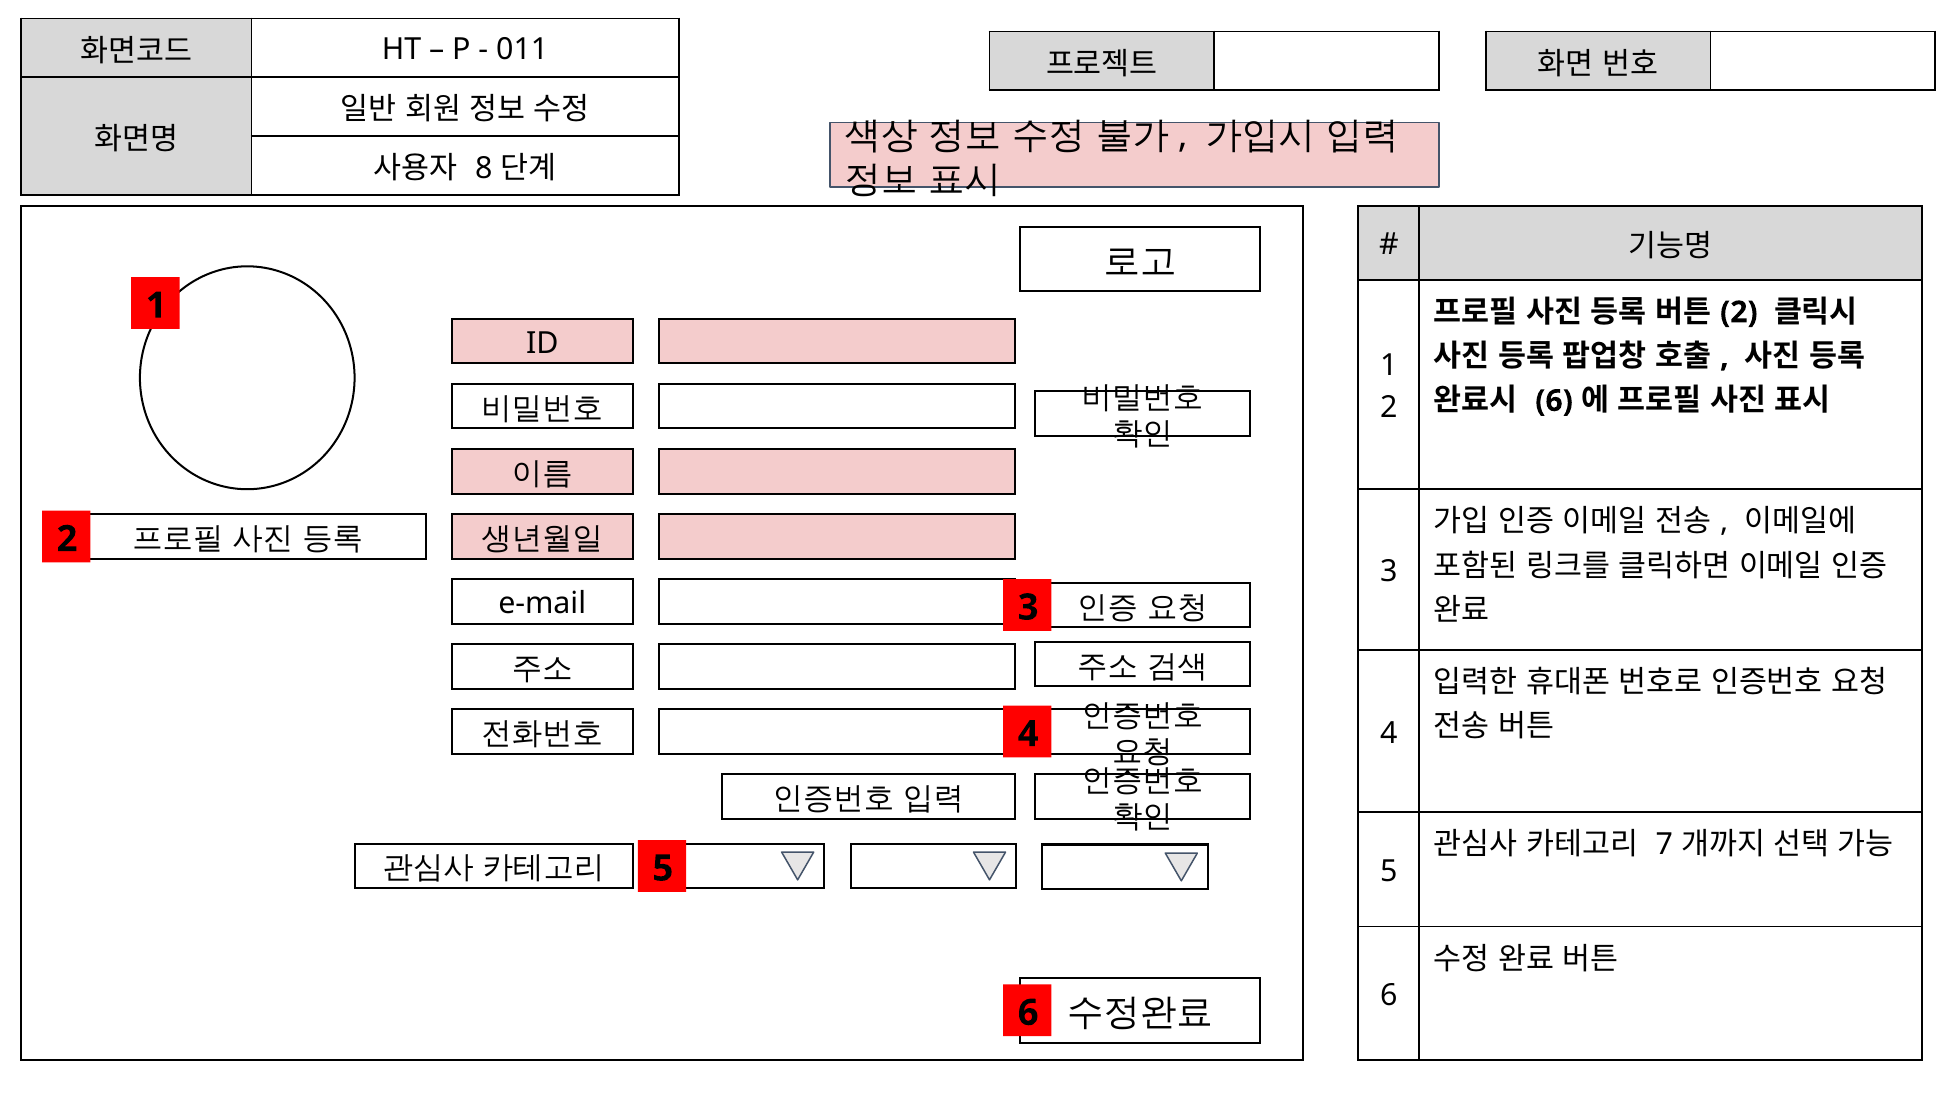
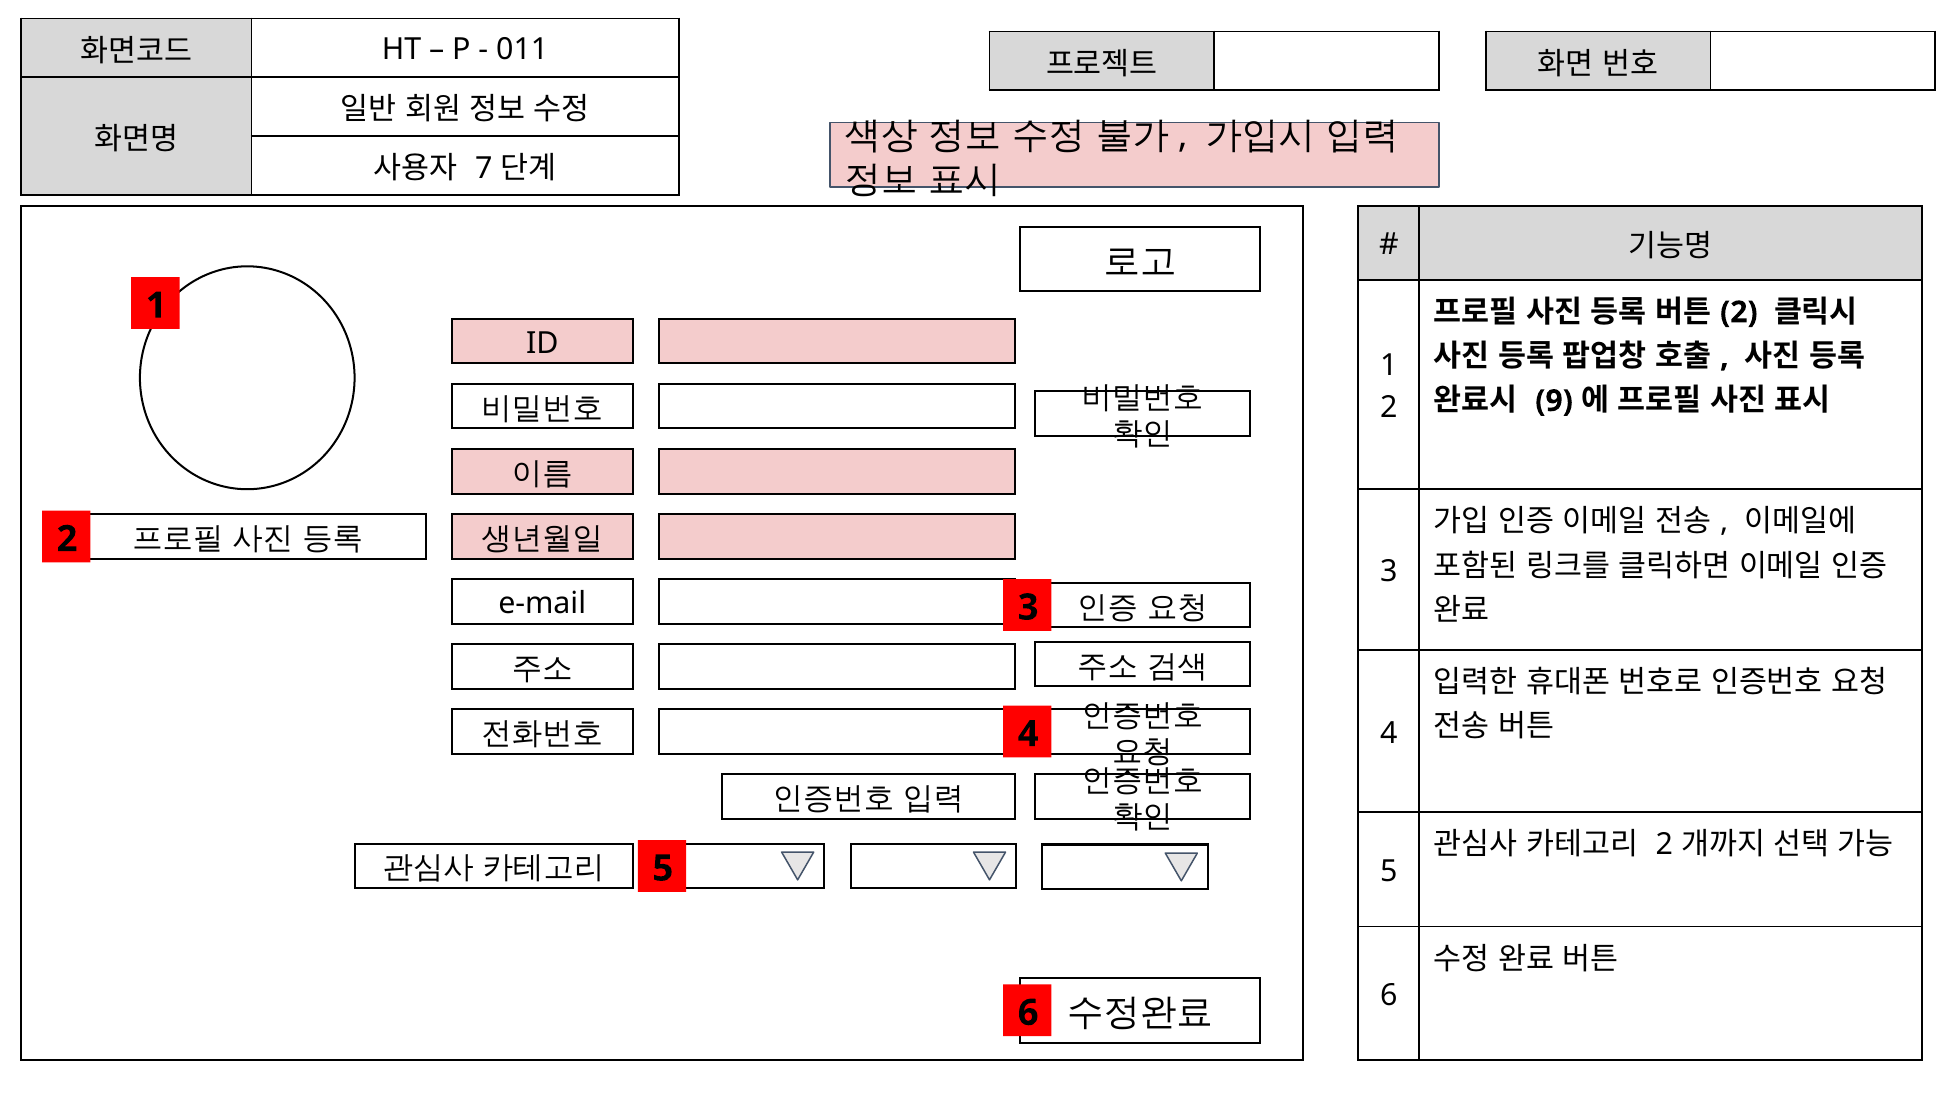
8: 8 -> 7 (484, 168)
6: 6 -> 9 (1554, 401)
7: 7 -> 2 (1664, 845)
